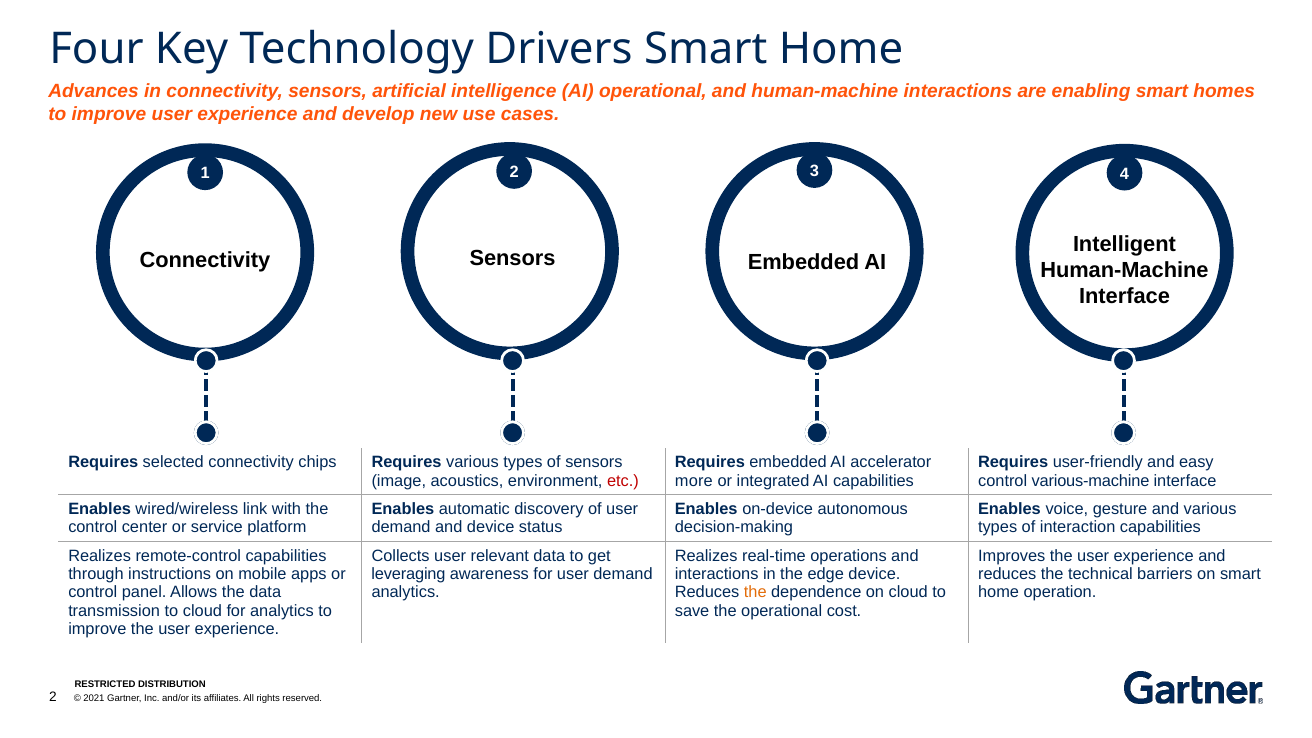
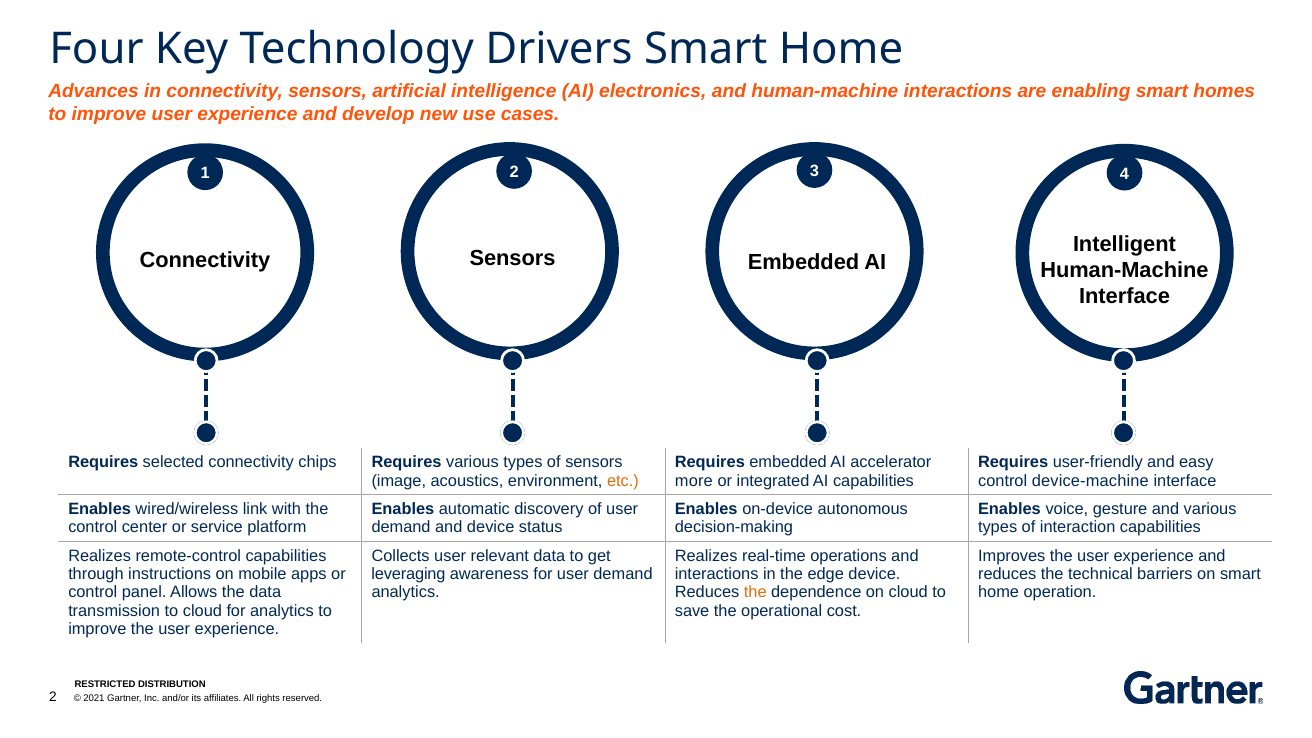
AI operational: operational -> electronics (653, 91)
etc colour: red -> orange (623, 481)
various-machine: various-machine -> device-machine (1090, 481)
